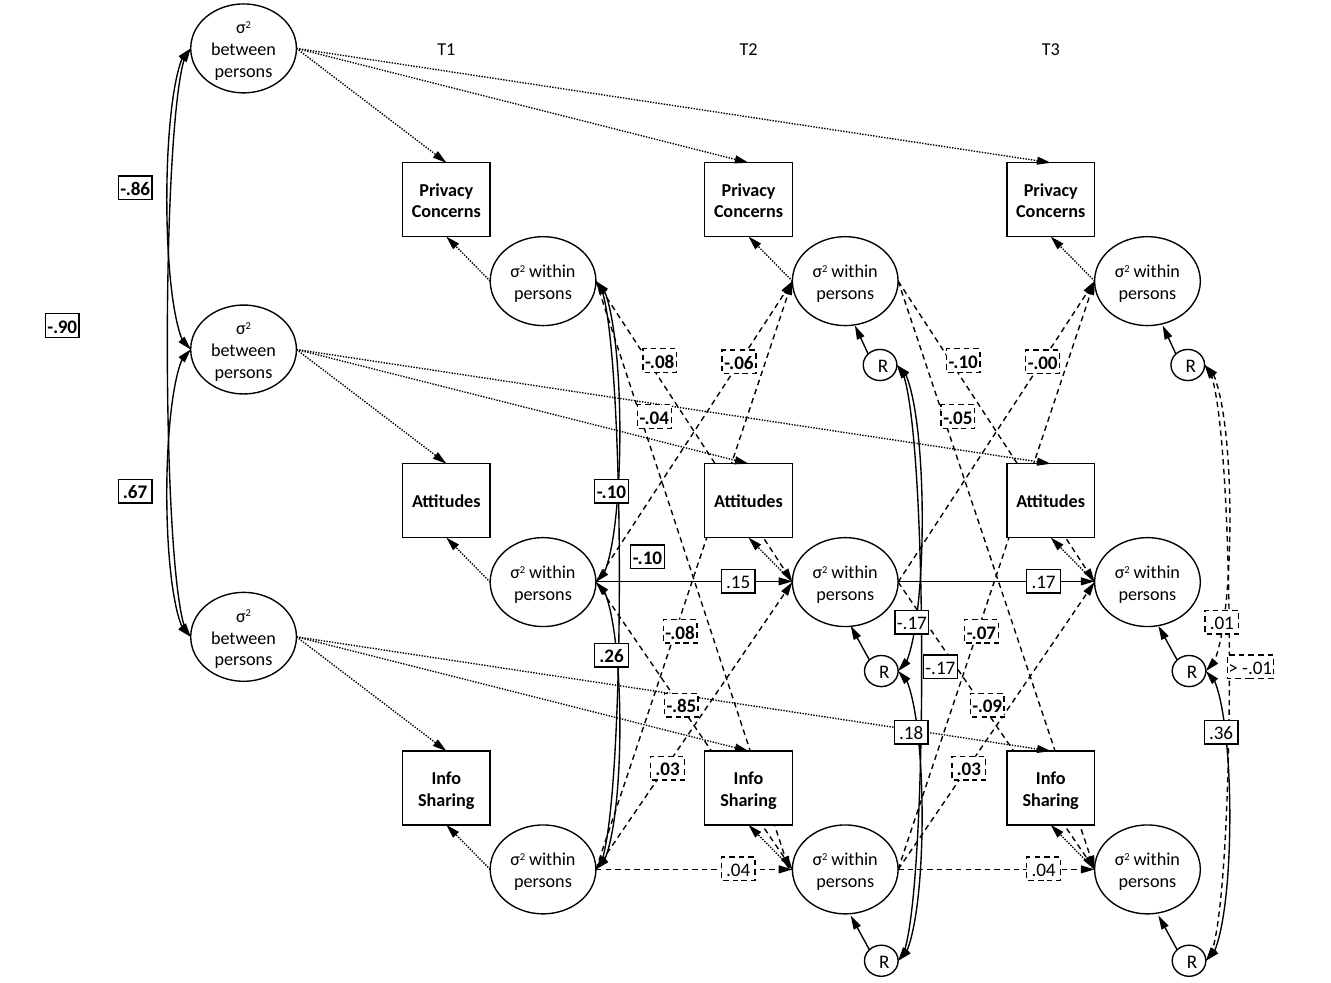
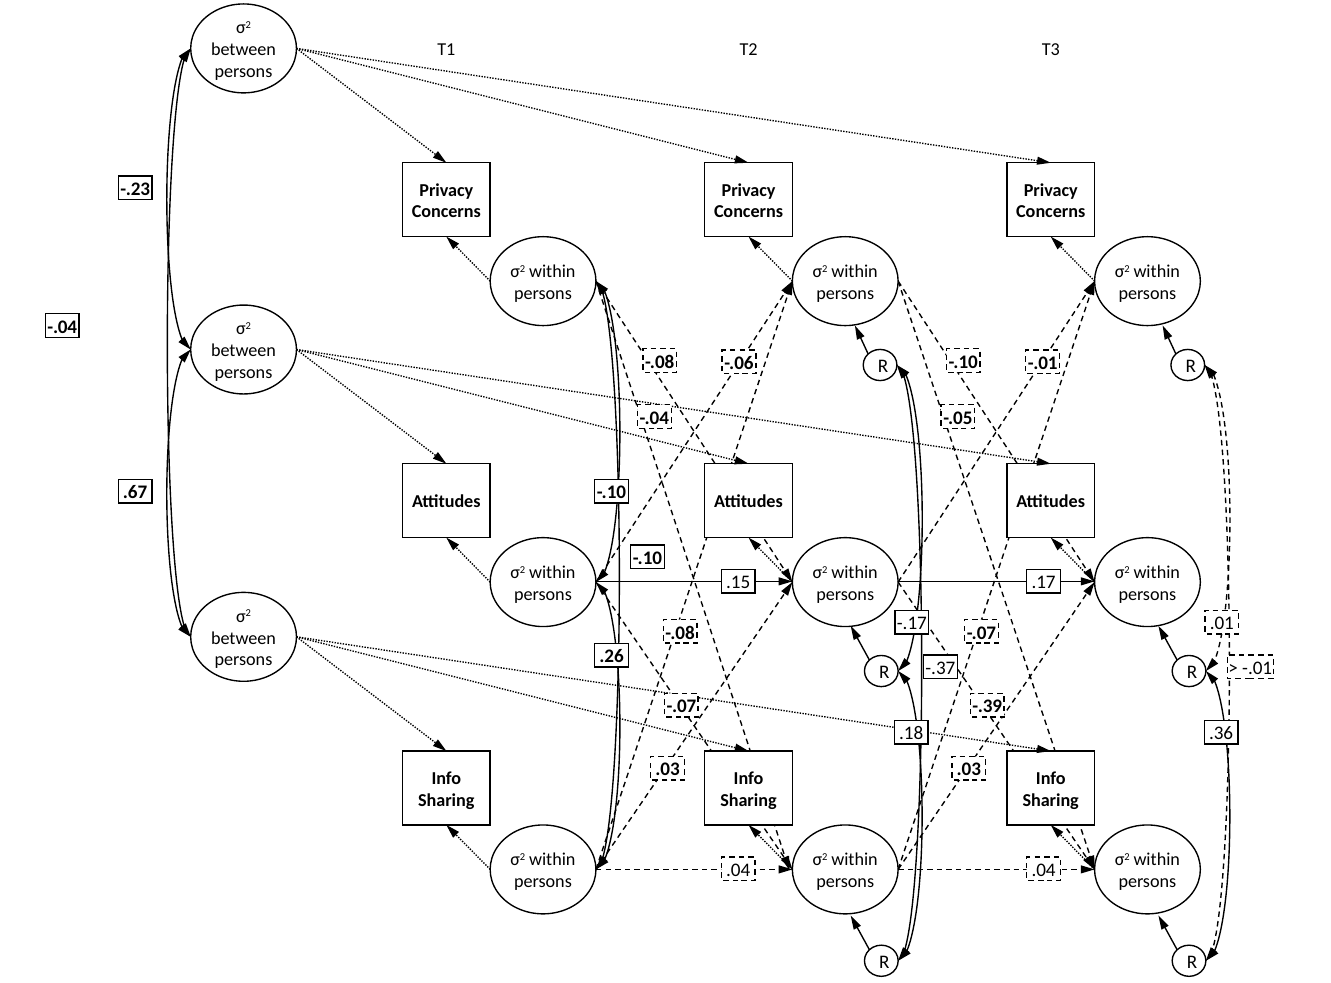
-.86: -.86 -> -.23 (135, 189)
-.90: -.90 -> -.04 (62, 327)
-.00: -.00 -> -.01 (1043, 363)
-.17: -.17 -> -.37 (940, 668)
-.85: -.85 -> -.07 (681, 706)
-.09: -.09 -> -.39 (987, 706)
